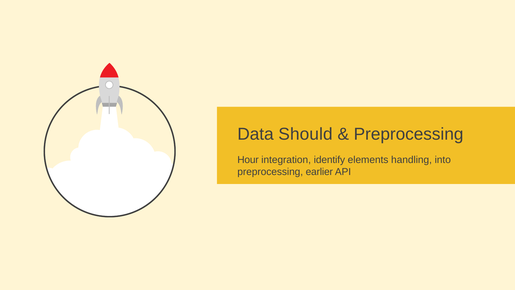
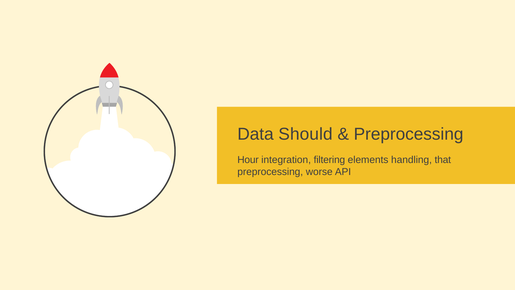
identify: identify -> filtering (329, 160)
into: into -> that (443, 160)
earlier: earlier -> worse (319, 172)
